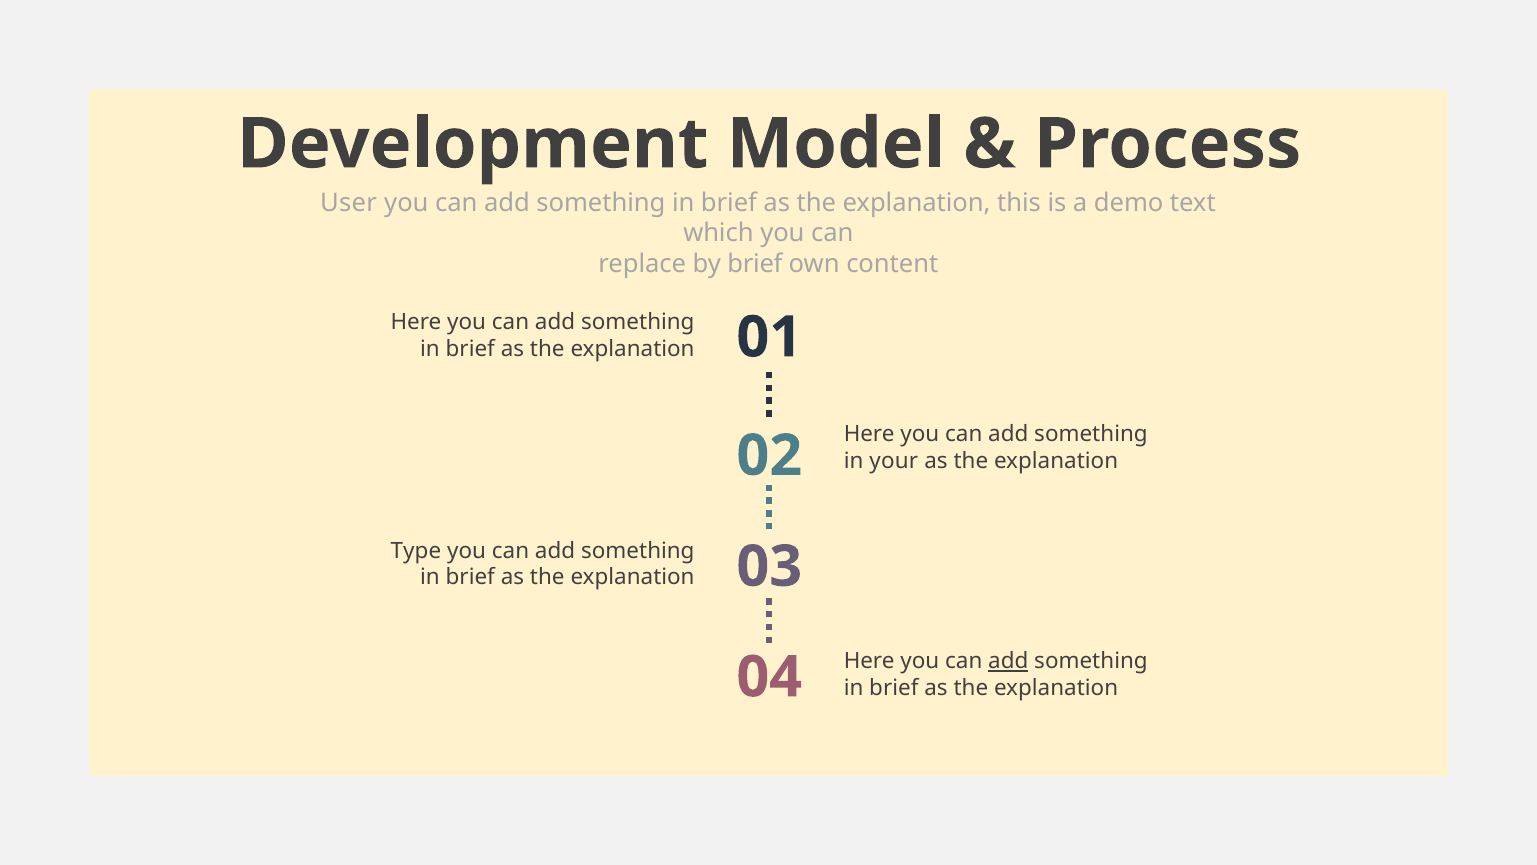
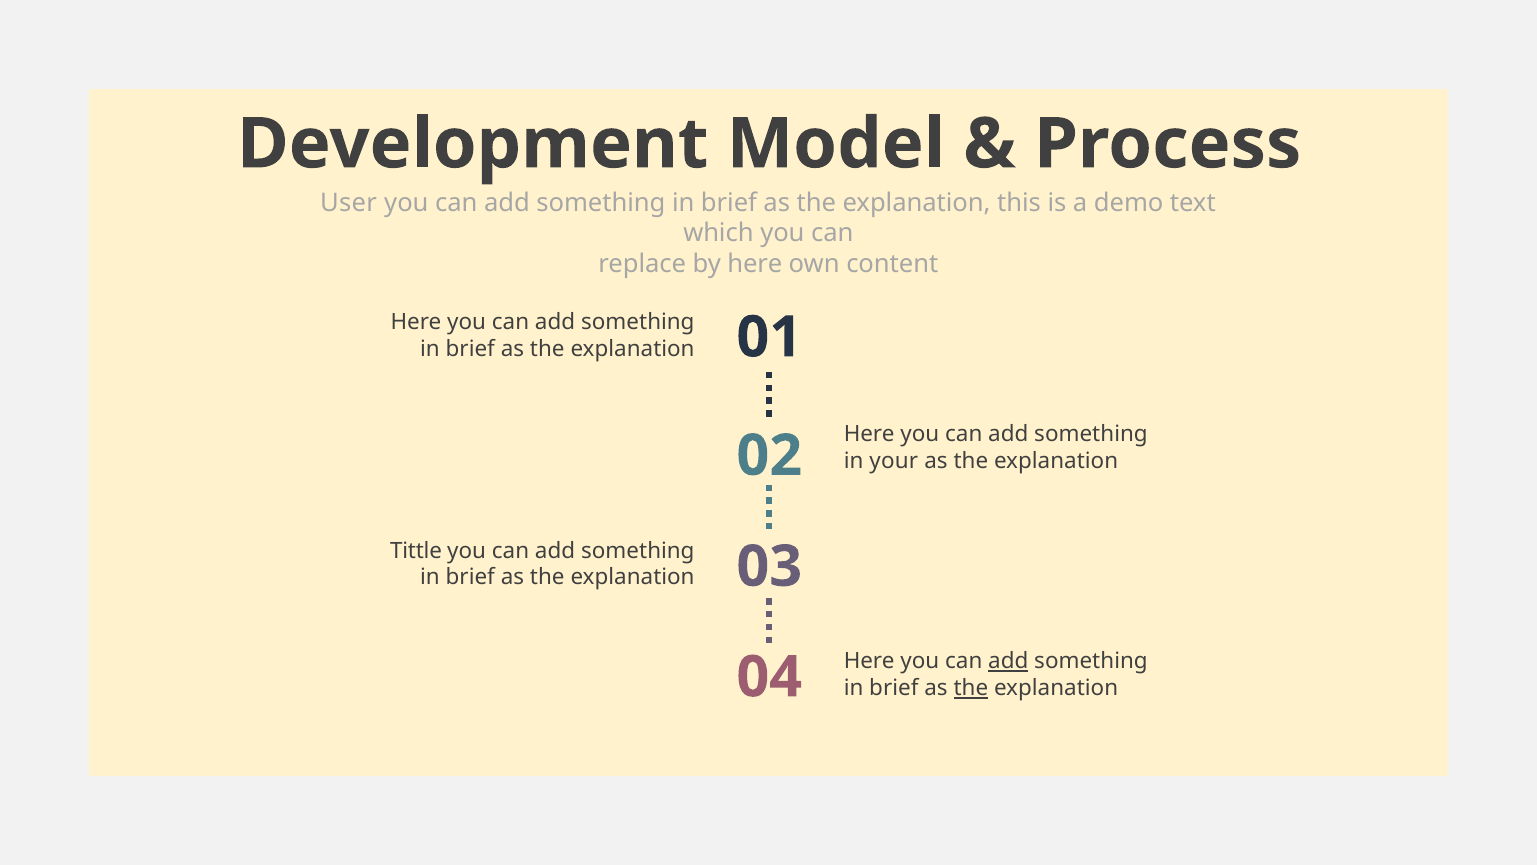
by brief: brief -> here (755, 264)
Type: Type -> Tittle (416, 550)
the underline: none -> present (971, 688)
